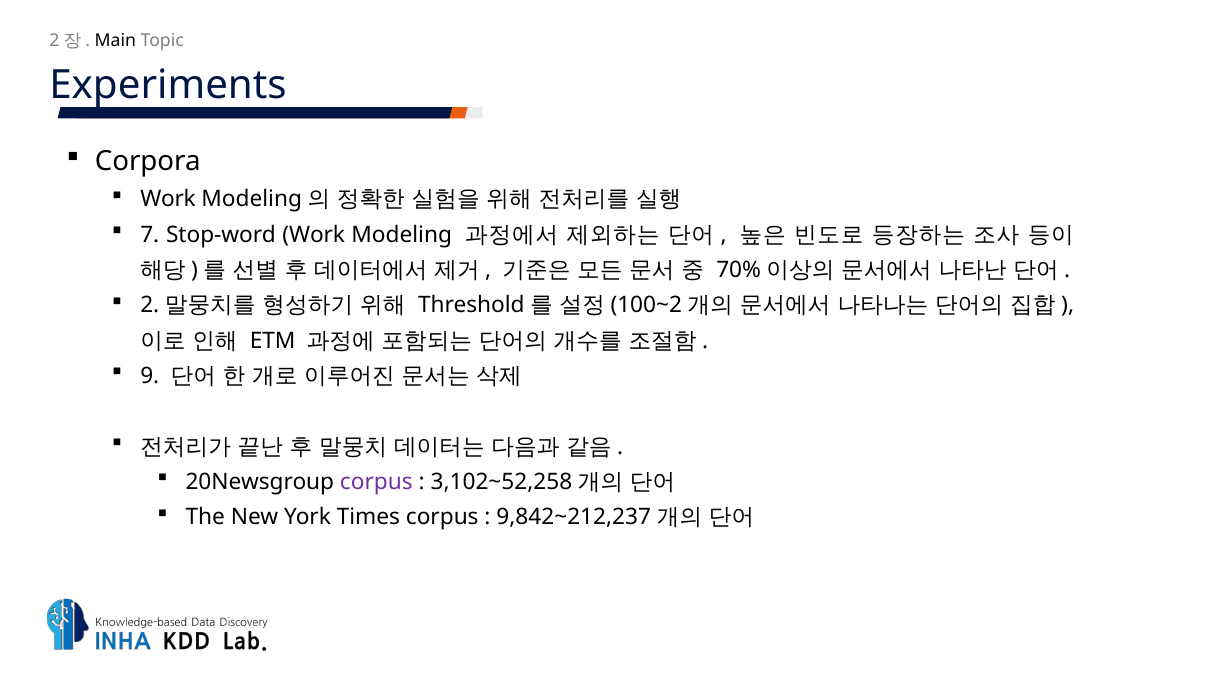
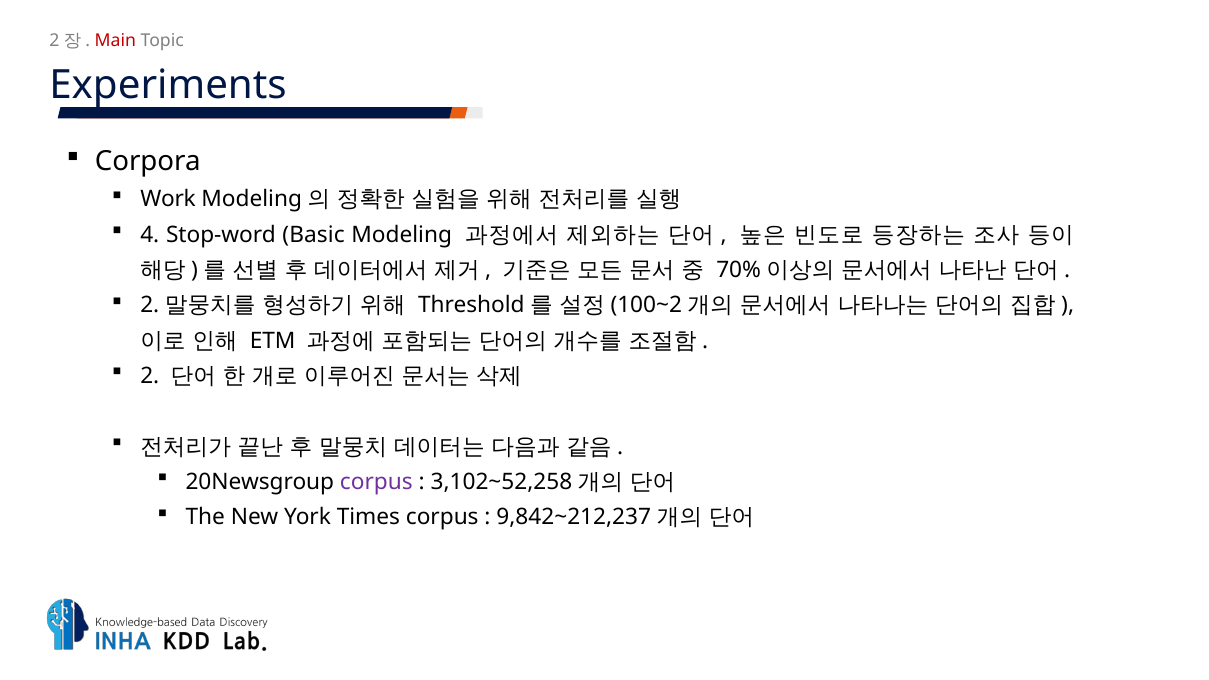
Main colour: black -> red (115, 40)
7: 7 -> 4 (150, 235)
Stop-word Work: Work -> Basic (314, 235)
9: 9 -> 2 (150, 376)
